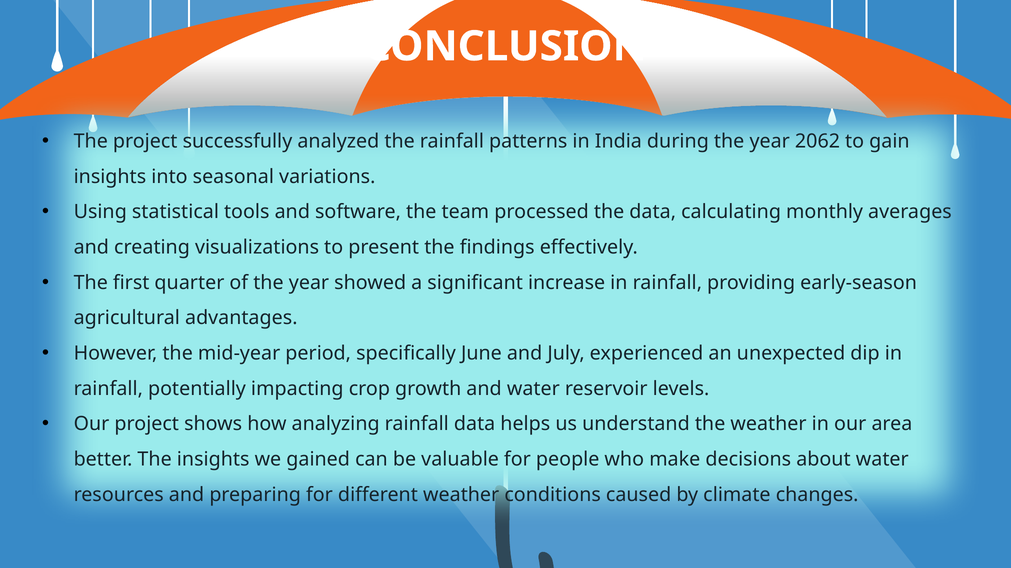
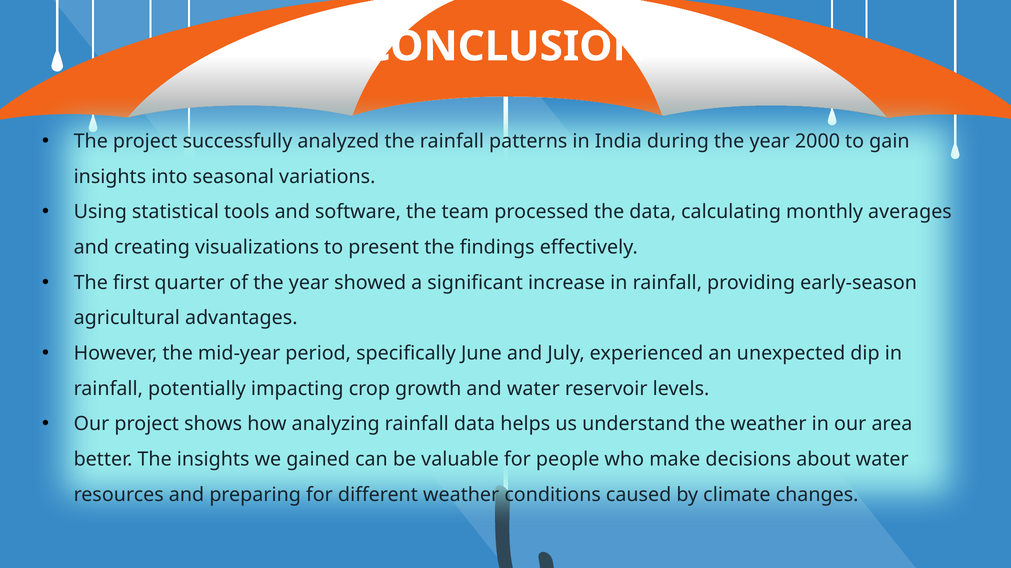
2062: 2062 -> 2000 (817, 141)
